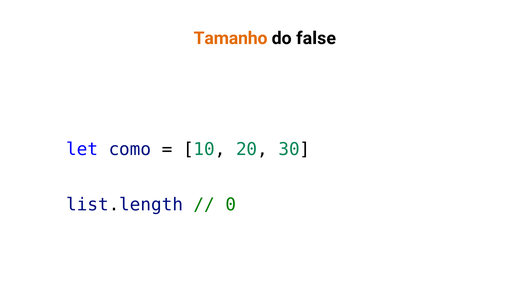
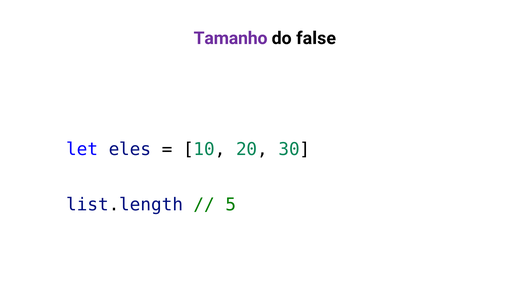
Tamanho colour: orange -> purple (231, 38)
como: como -> eles (130, 149)
0: 0 -> 5 (231, 205)
